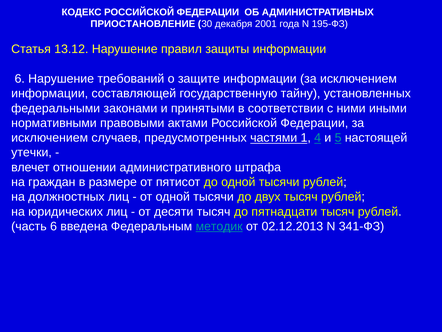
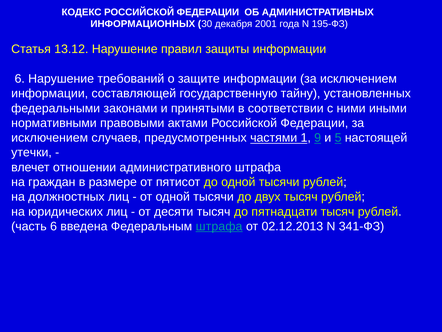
ПРИОСТАНОВЛЕНИЕ: ПРИОСТАНОВЛЕНИЕ -> ИНФОРМАЦИОННЫХ (143, 24)
4: 4 -> 9 (318, 138)
Федеральным методик: методик -> штрафа (219, 226)
